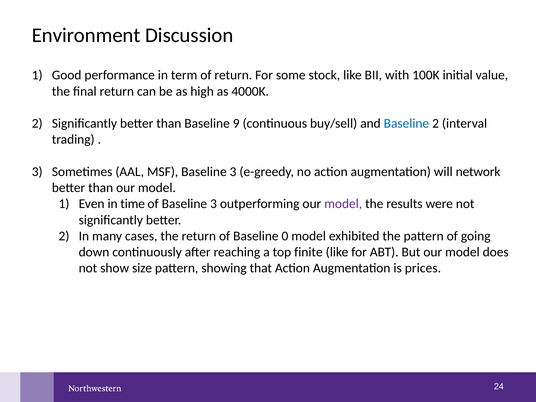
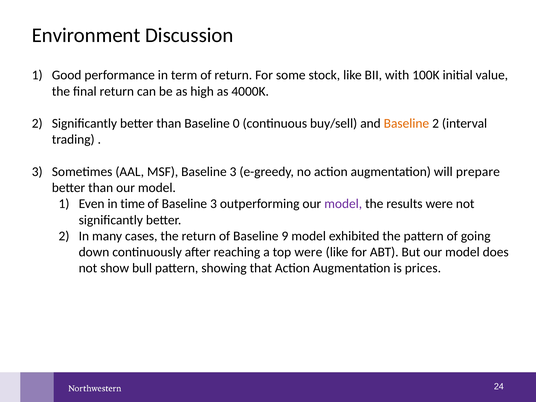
9: 9 -> 0 (236, 123)
Baseline colour: blue -> orange (406, 123)
network: network -> prepare (478, 172)
0: 0 -> 9 (285, 236)
top finite: finite -> were (308, 252)
size: size -> bull (142, 268)
